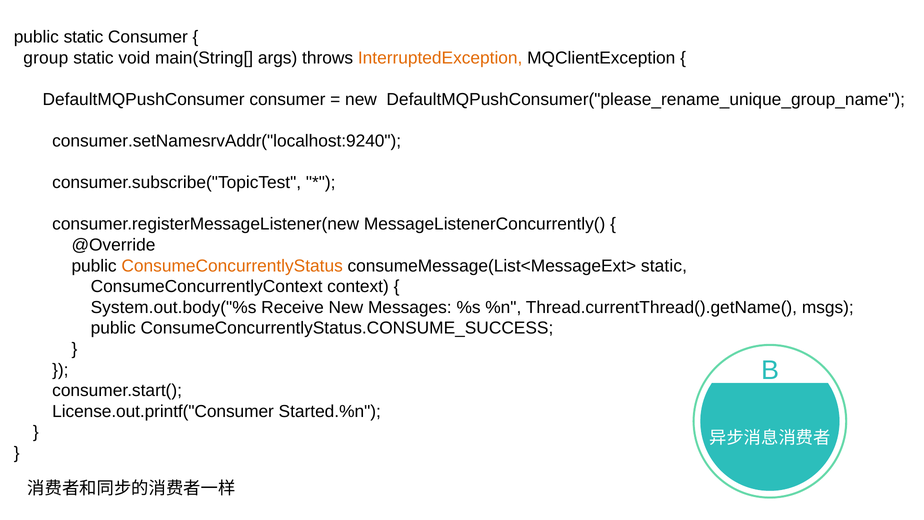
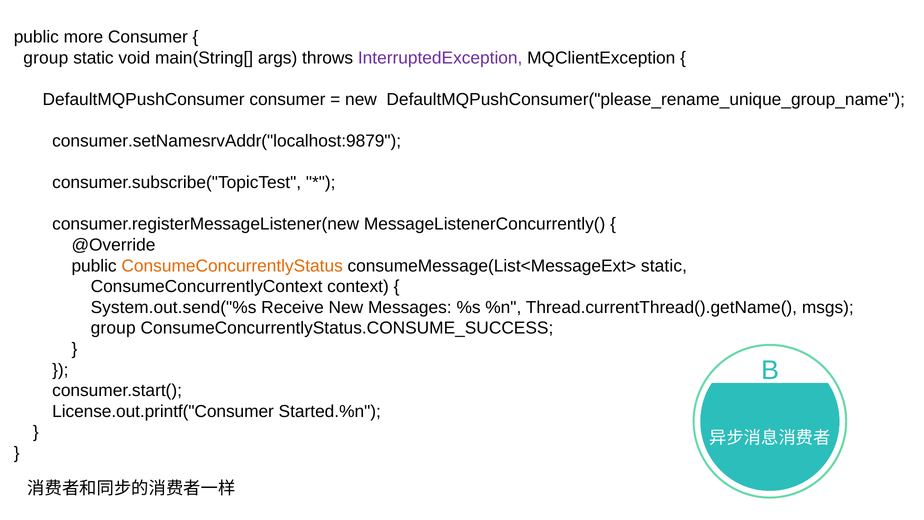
public static: static -> more (83, 37)
InterruptedException colour: orange -> purple (440, 58)
consumer.setNamesrvAddr("localhost:9240: consumer.setNamesrvAddr("localhost:9240 -> consumer.setNamesrvAddr("localhost:9879 (227, 141)
System.out.body("%s: System.out.body("%s -> System.out.send("%s (174, 307)
public: public -> group (113, 328)
